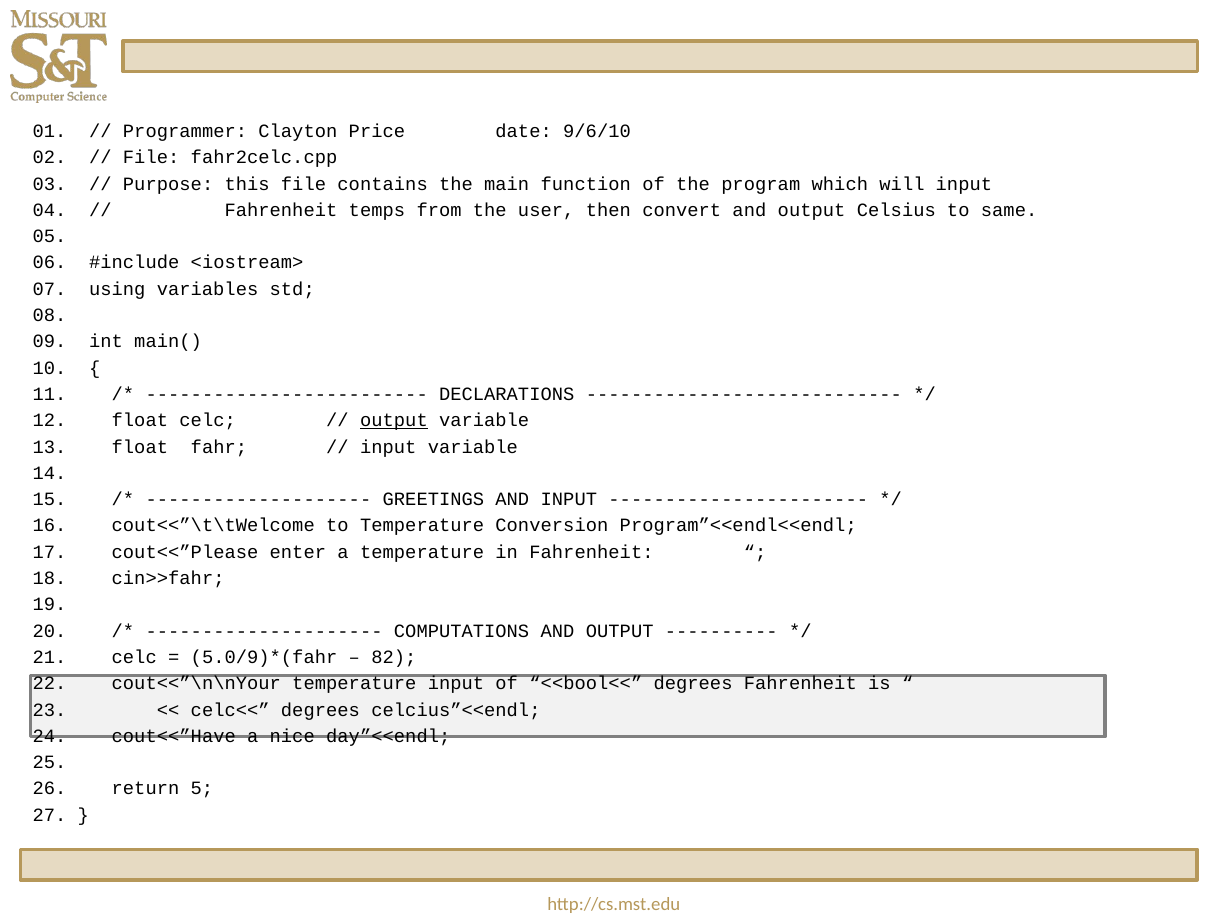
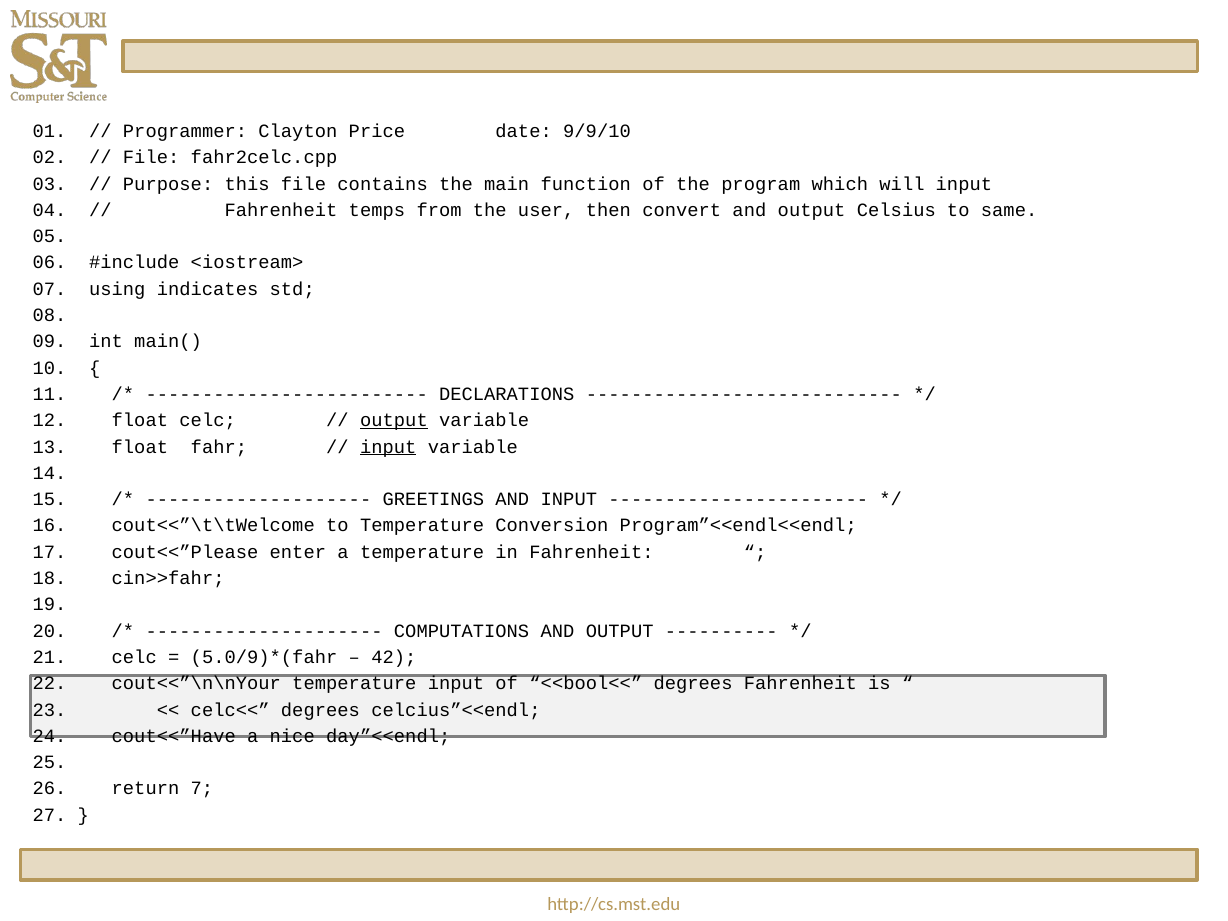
9/6/10: 9/6/10 -> 9/9/10 (597, 131)
variables: variables -> indicates (208, 289)
input underline: none -> present (388, 447)
82: 82 -> 42 (394, 657)
5: 5 -> 7 (202, 789)
